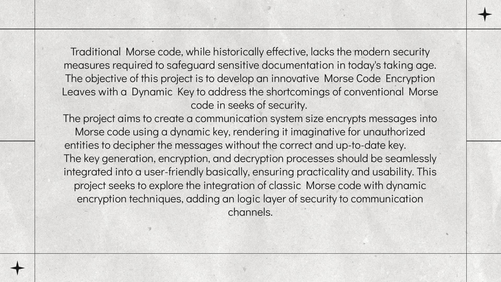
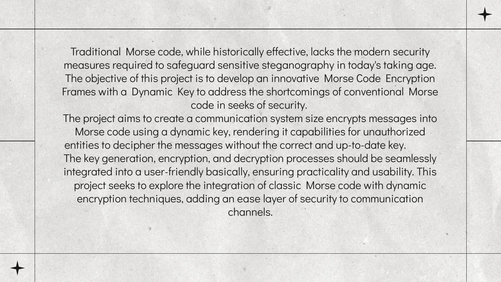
documentation: documentation -> steganography (298, 65)
Leaves: Leaves -> Frames (79, 92)
imaginative: imaginative -> capabilities (318, 132)
logic: logic -> ease (249, 199)
